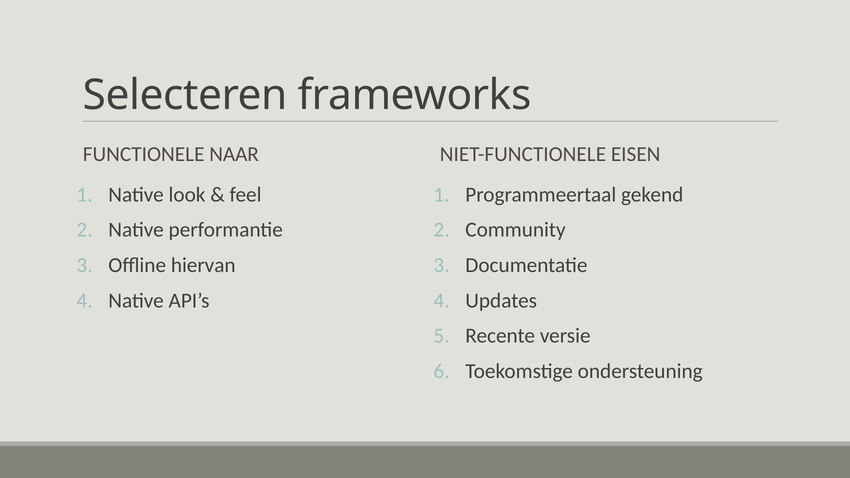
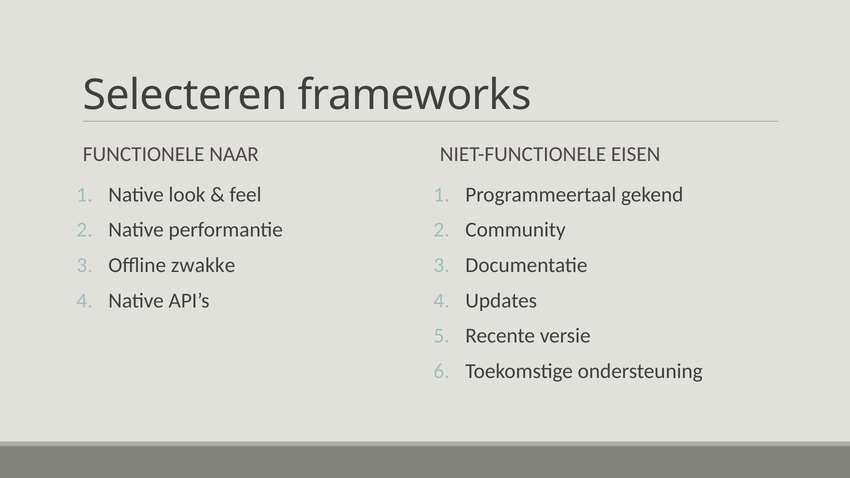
hiervan: hiervan -> zwakke (203, 265)
